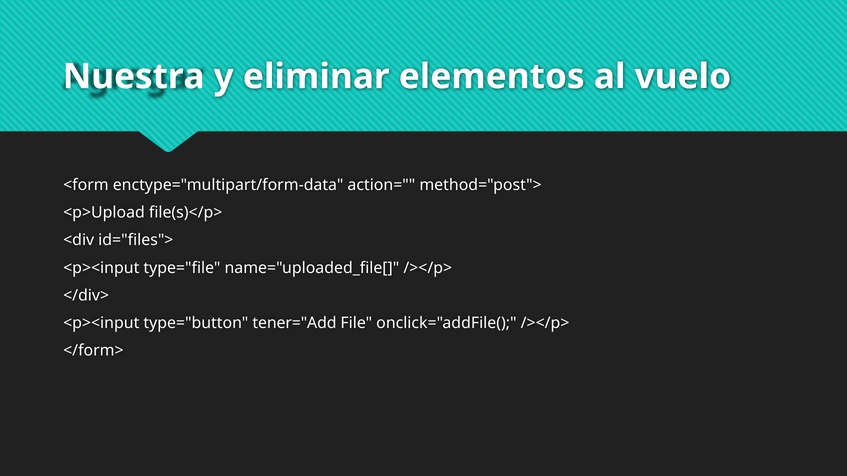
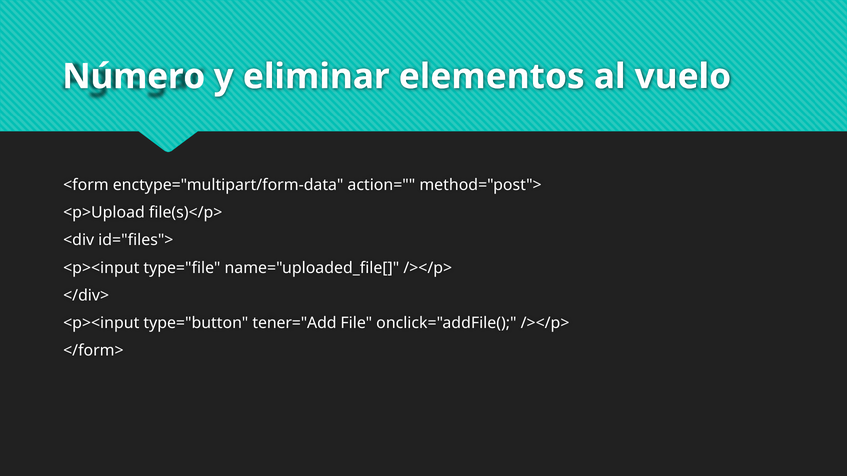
Nuestra: Nuestra -> Número (134, 77)
